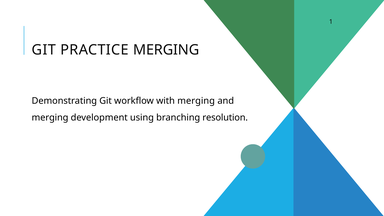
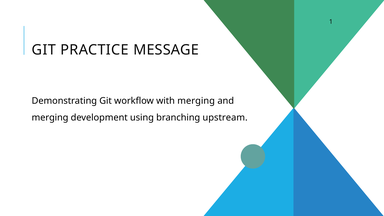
PRACTICE MERGING: MERGING -> MESSAGE (166, 50)
resolution: resolution -> upstream (225, 117)
